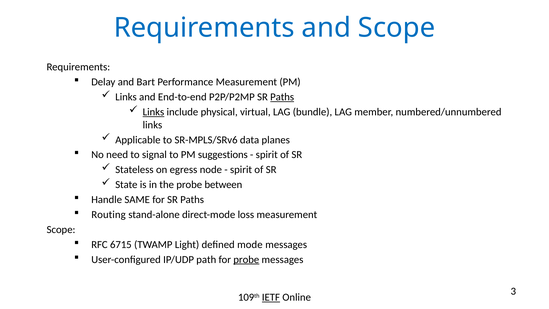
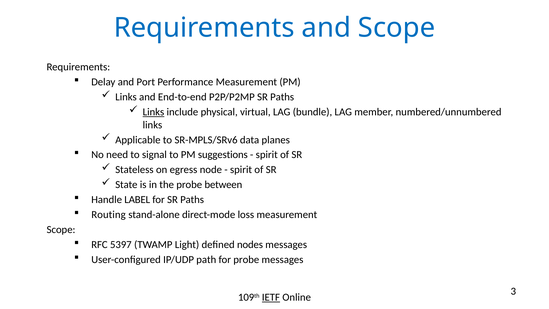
Bart: Bart -> Port (146, 82)
Paths underline: present -> none (282, 97)
SAME: SAME -> LABEL (137, 200)
6715: 6715 -> 5397 (121, 244)
mode: mode -> nodes (250, 244)
probe underline: present -> none (246, 259)
